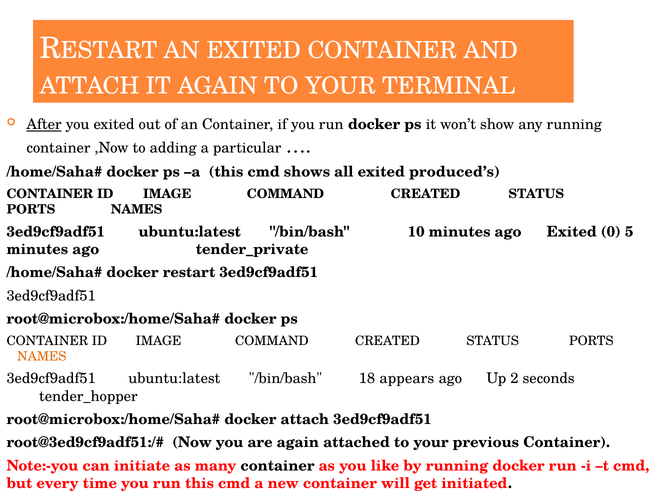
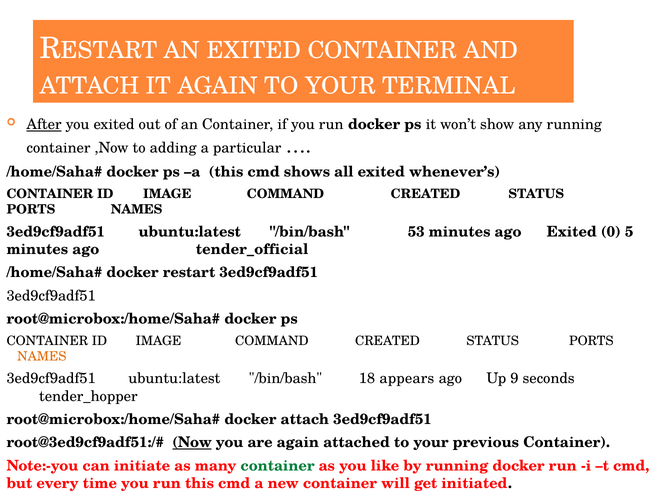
produced’s: produced’s -> whenever’s (455, 172)
10: 10 -> 53 (416, 231)
tender_private: tender_private -> tender_official (252, 249)
2: 2 -> 9 (514, 378)
Now underline: none -> present (192, 442)
container colour: black -> green (278, 465)
